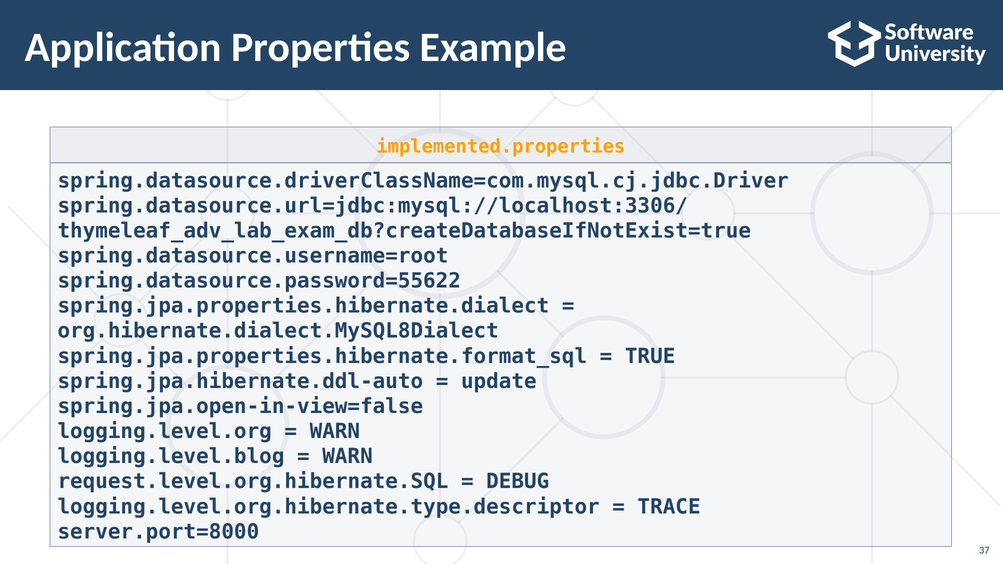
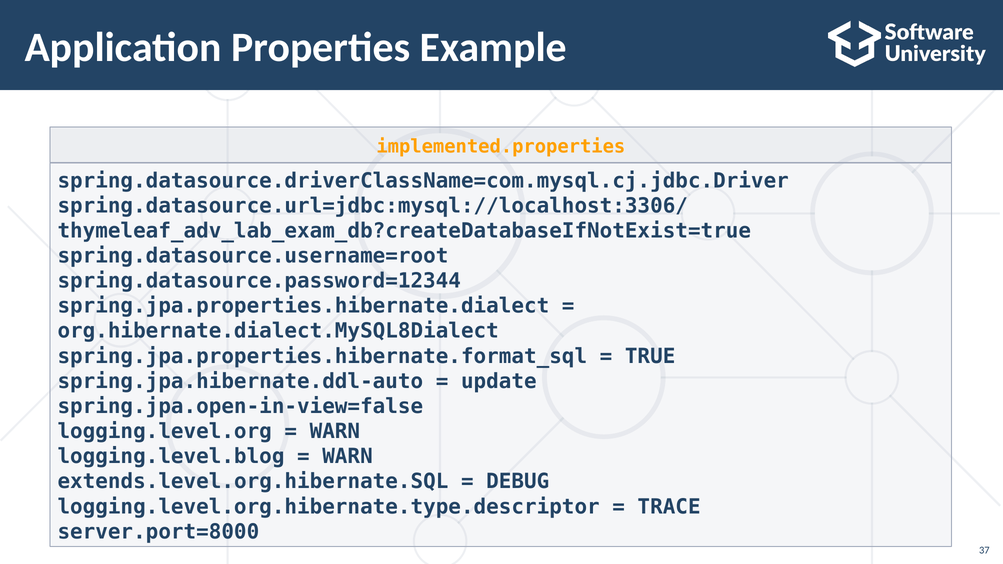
spring.datasource.password=55622: spring.datasource.password=55622 -> spring.datasource.password=12344 (259, 281)
request.level.org.hibernate.SQL: request.level.org.hibernate.SQL -> extends.level.org.hibernate.SQL (253, 482)
